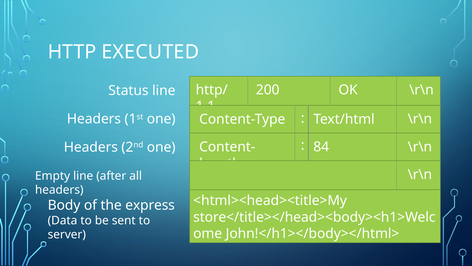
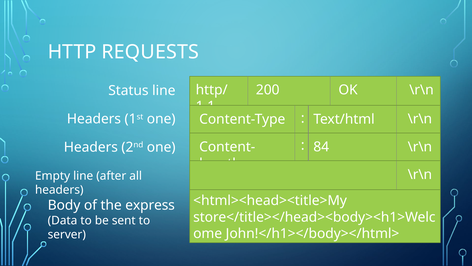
EXECUTED: EXECUTED -> REQUESTS (150, 52)
